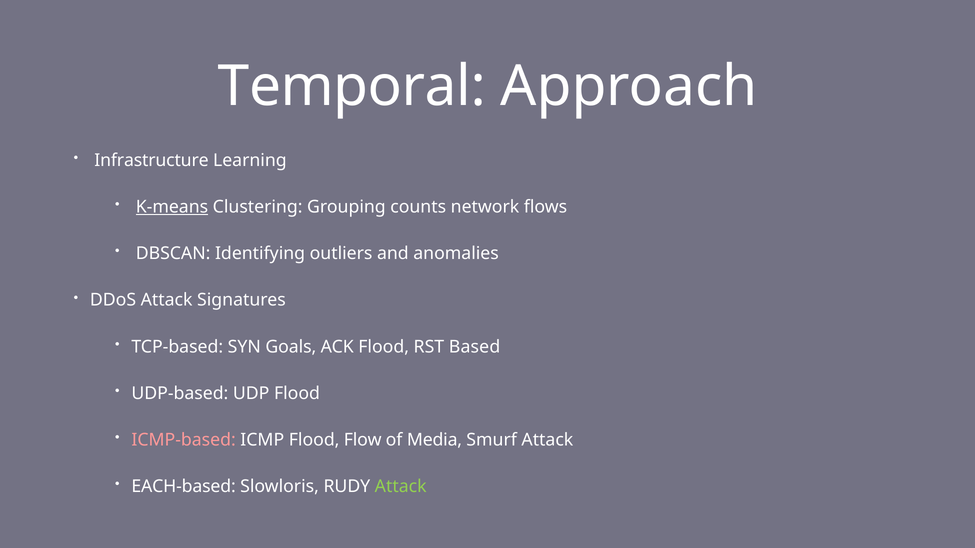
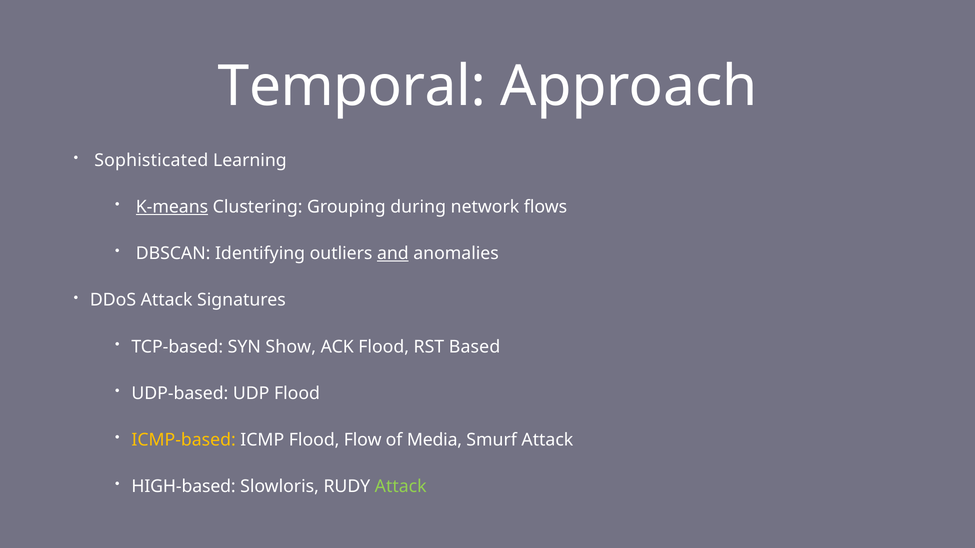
Infrastructure: Infrastructure -> Sophisticated (151, 161)
counts: counts -> during (418, 207)
and underline: none -> present (393, 254)
Goals: Goals -> Show (291, 347)
ICMP-based colour: pink -> yellow (184, 440)
EACH-based: EACH-based -> HIGH-based (184, 487)
